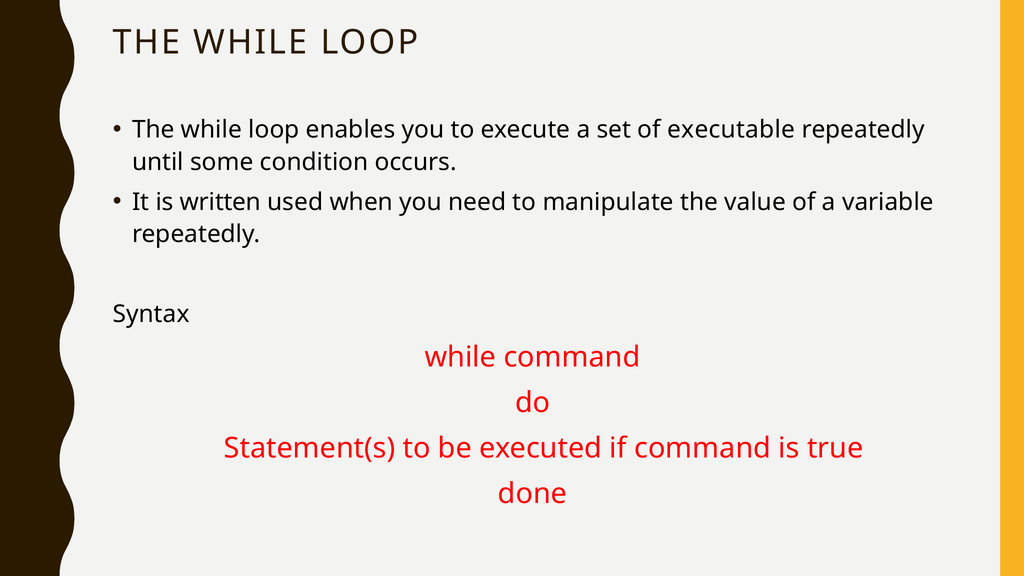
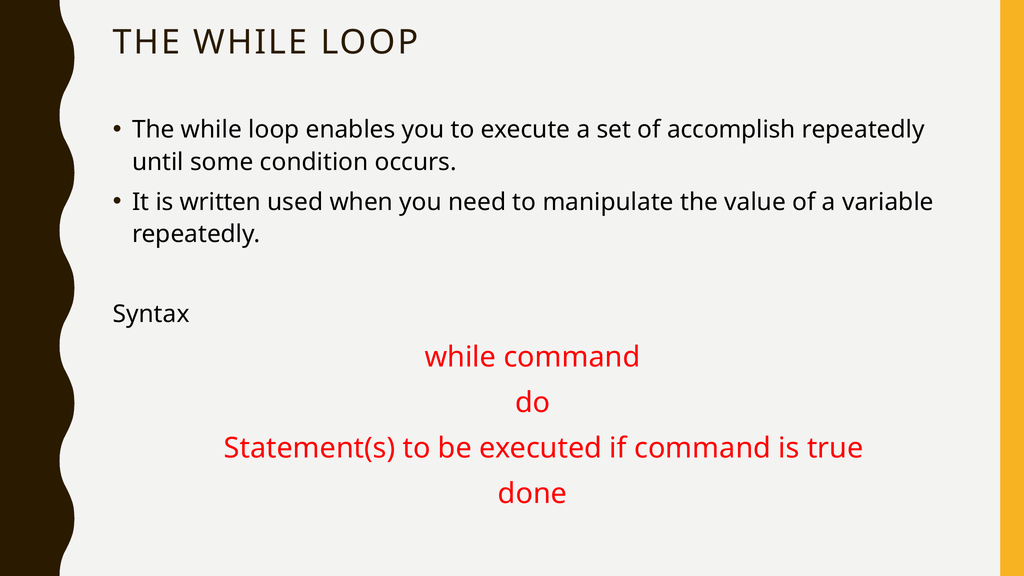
executable: executable -> accomplish (731, 130)
